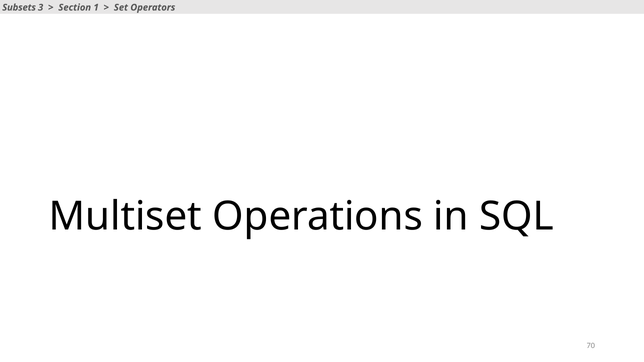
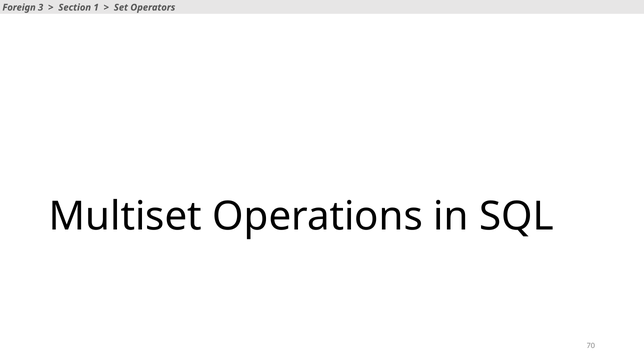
Subsets: Subsets -> Foreign (19, 7)
